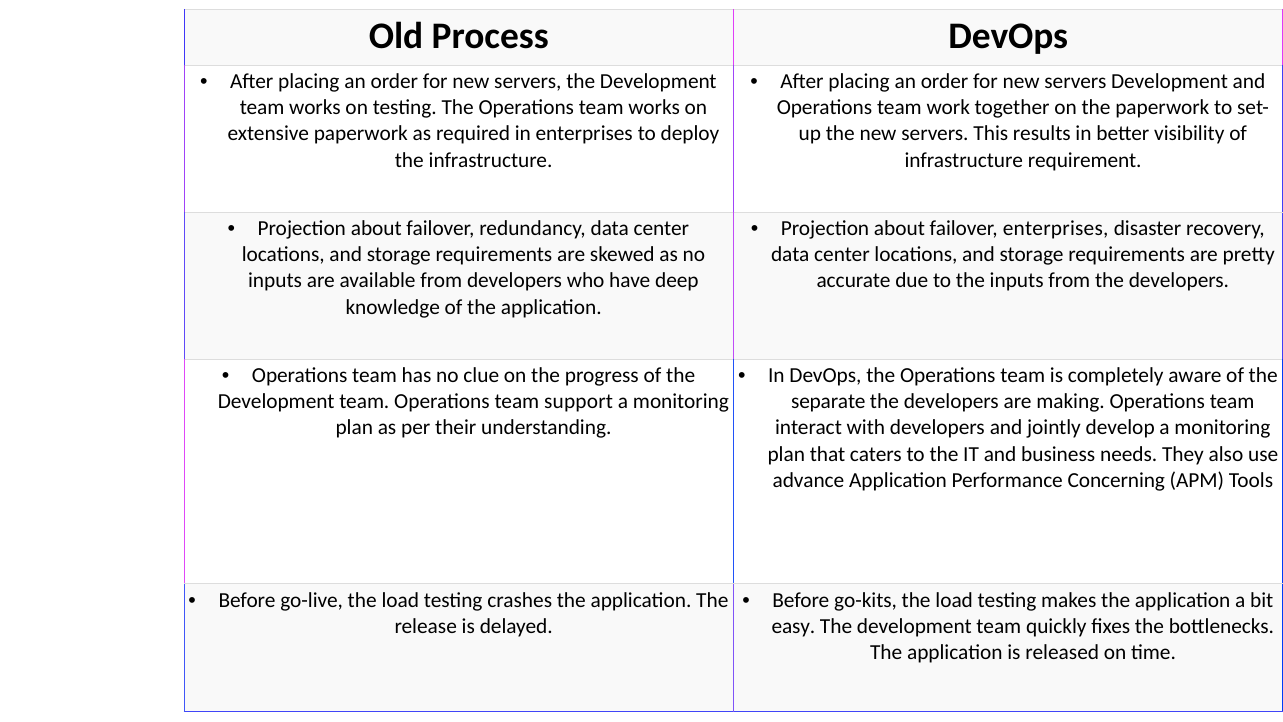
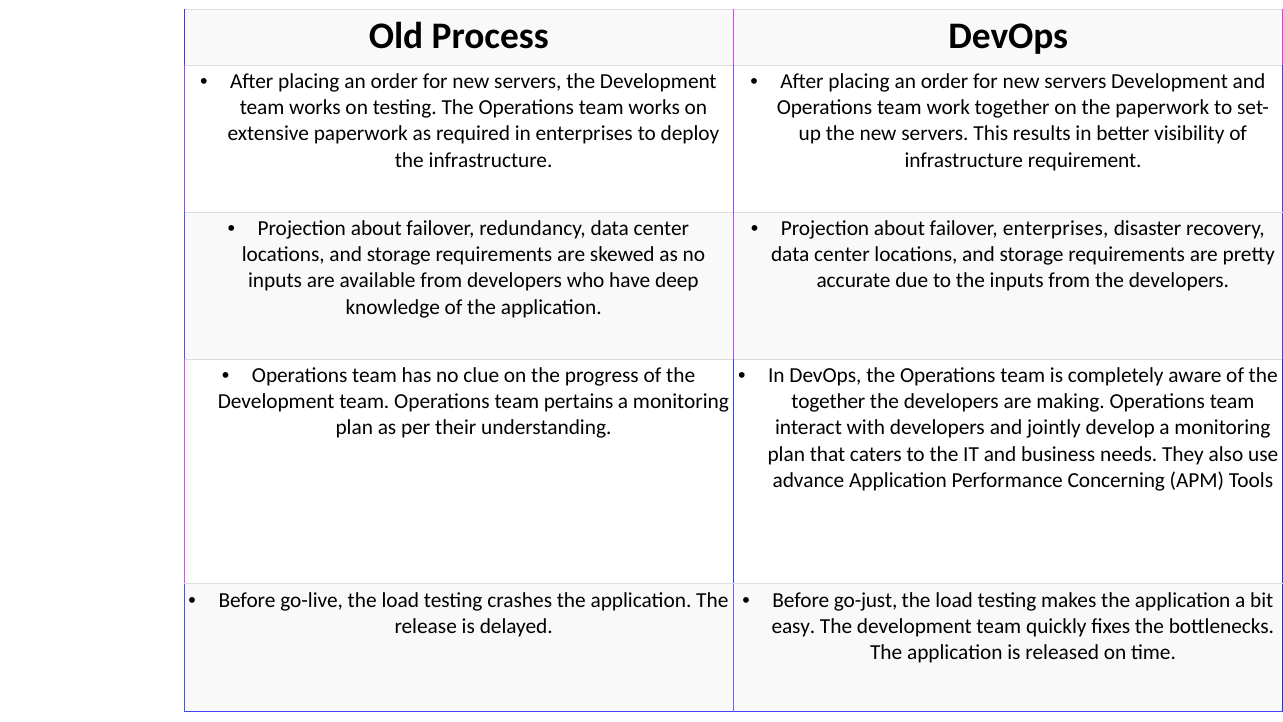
support: support -> pertains (579, 402)
separate: separate -> together (828, 402)
go-kits: go-kits -> go-just (866, 600)
